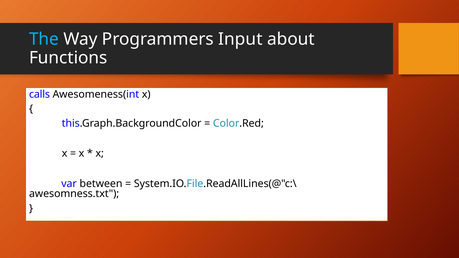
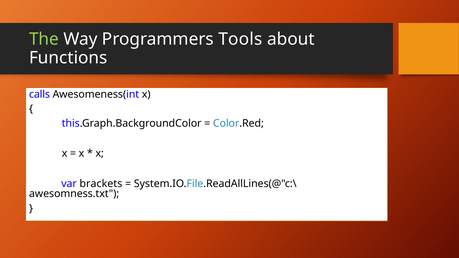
The colour: light blue -> light green (44, 39)
Input: Input -> Tools (240, 39)
between: between -> brackets (101, 184)
